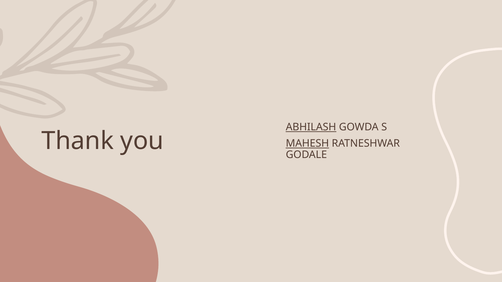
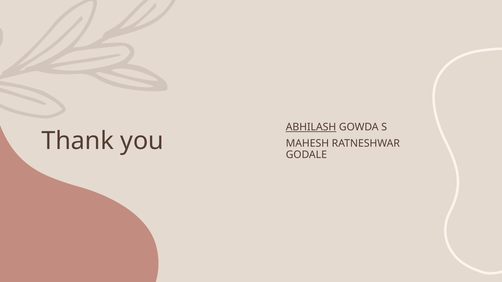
MAHESH underline: present -> none (307, 144)
